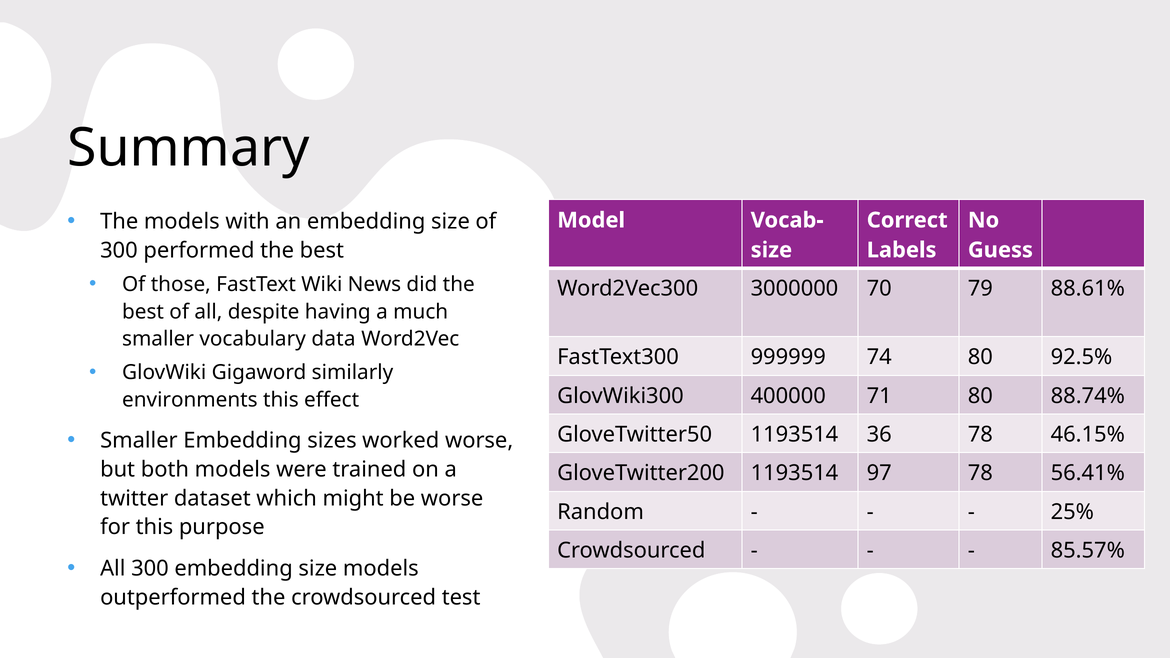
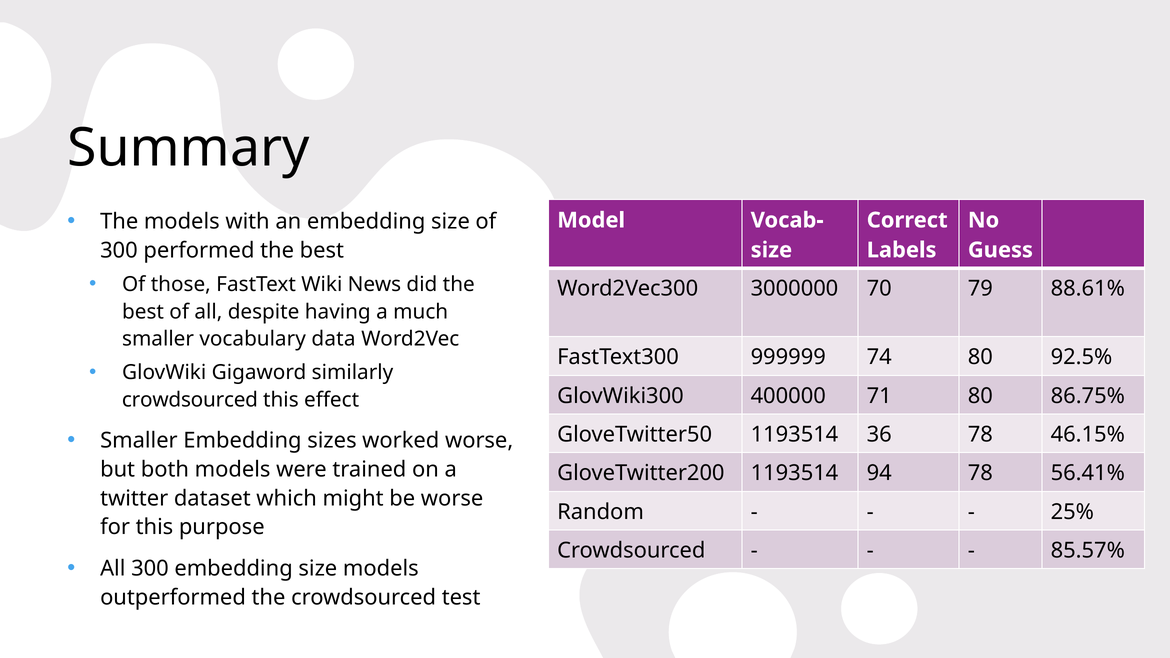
88.74%: 88.74% -> 86.75% (1088, 396)
environments: environments -> crowdsourced (190, 400)
97: 97 -> 94 (879, 473)
